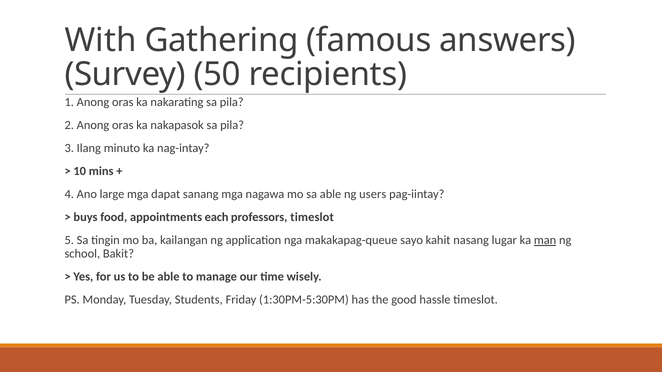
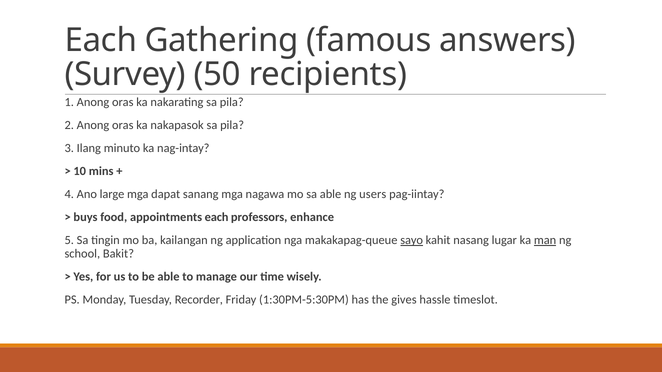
With: With -> Each (101, 40)
professors timeslot: timeslot -> enhance (312, 217)
sayo underline: none -> present (412, 240)
Students: Students -> Recorder (199, 300)
good: good -> gives (404, 300)
